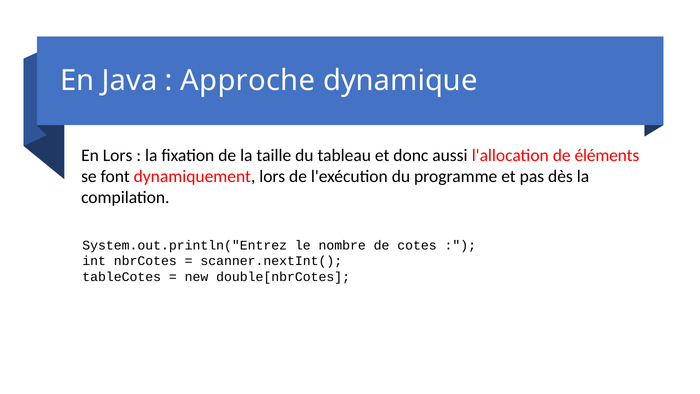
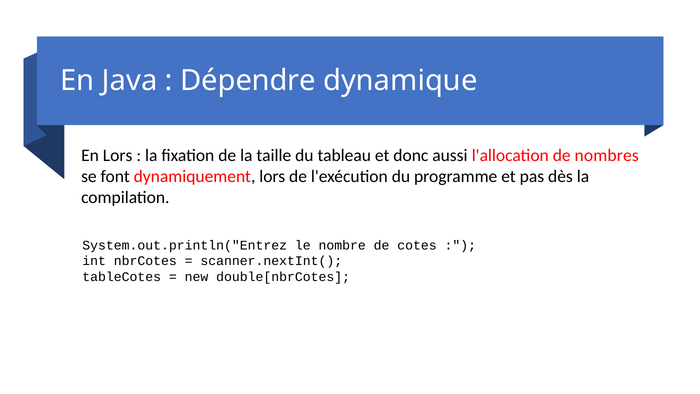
Approche: Approche -> Dépendre (248, 81)
éléments: éléments -> nombres (607, 155)
